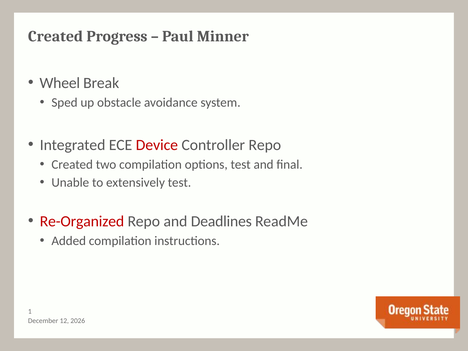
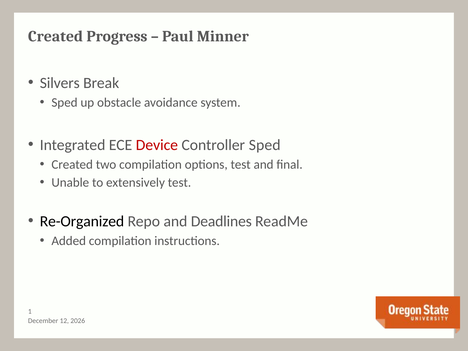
Wheel: Wheel -> Silvers (60, 83)
Controller Repo: Repo -> Sped (265, 145)
Re-Organized colour: red -> black (82, 221)
